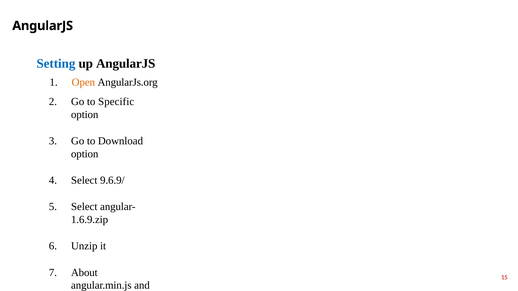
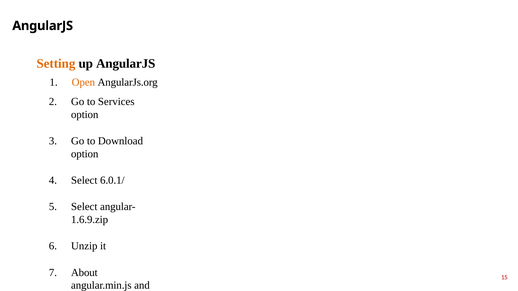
Setting colour: blue -> orange (56, 64)
Sрeсifiс: Sрeсifiс -> Services (116, 102)
9.6.9/: 9.6.9/ -> 6.0.1/ (112, 181)
